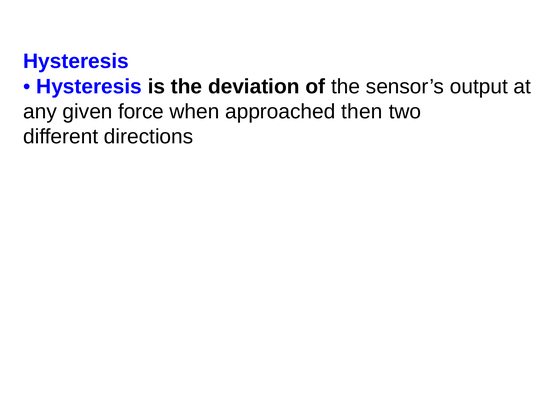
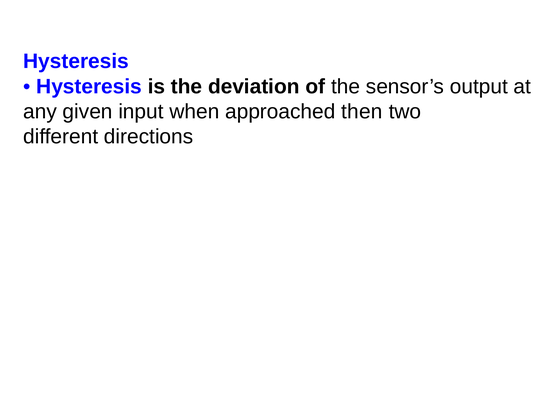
force: force -> input (141, 112)
